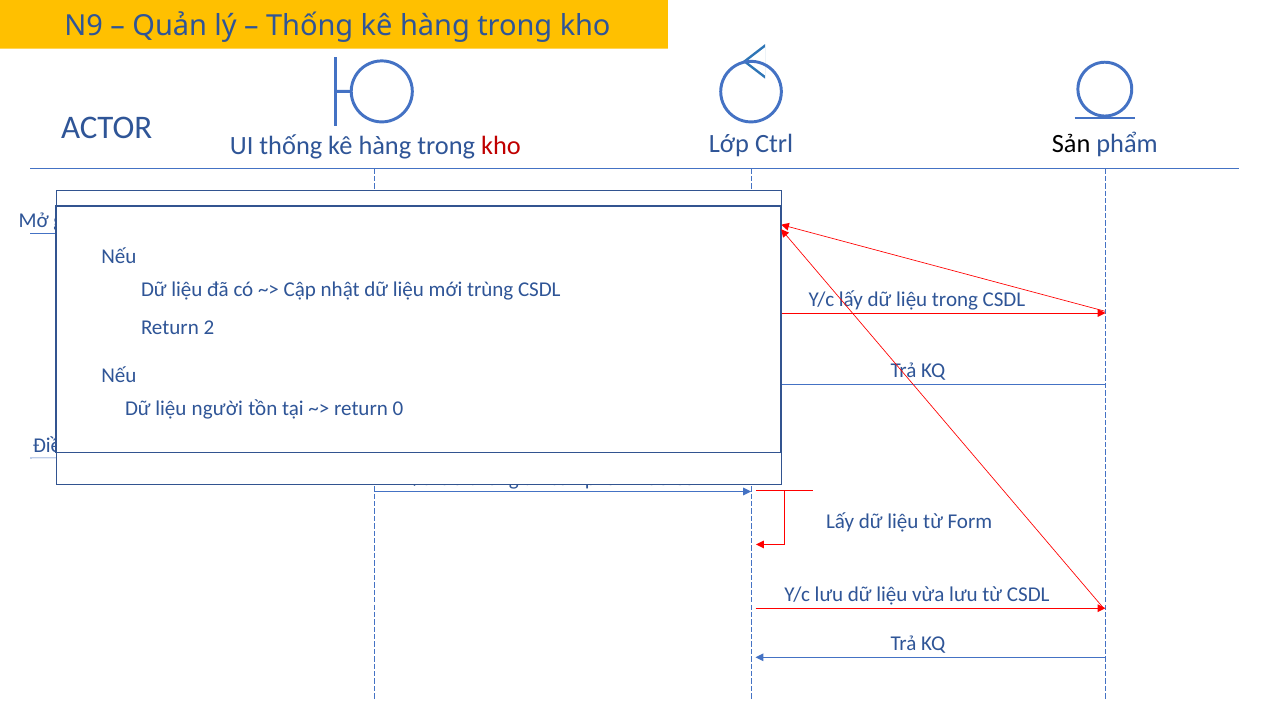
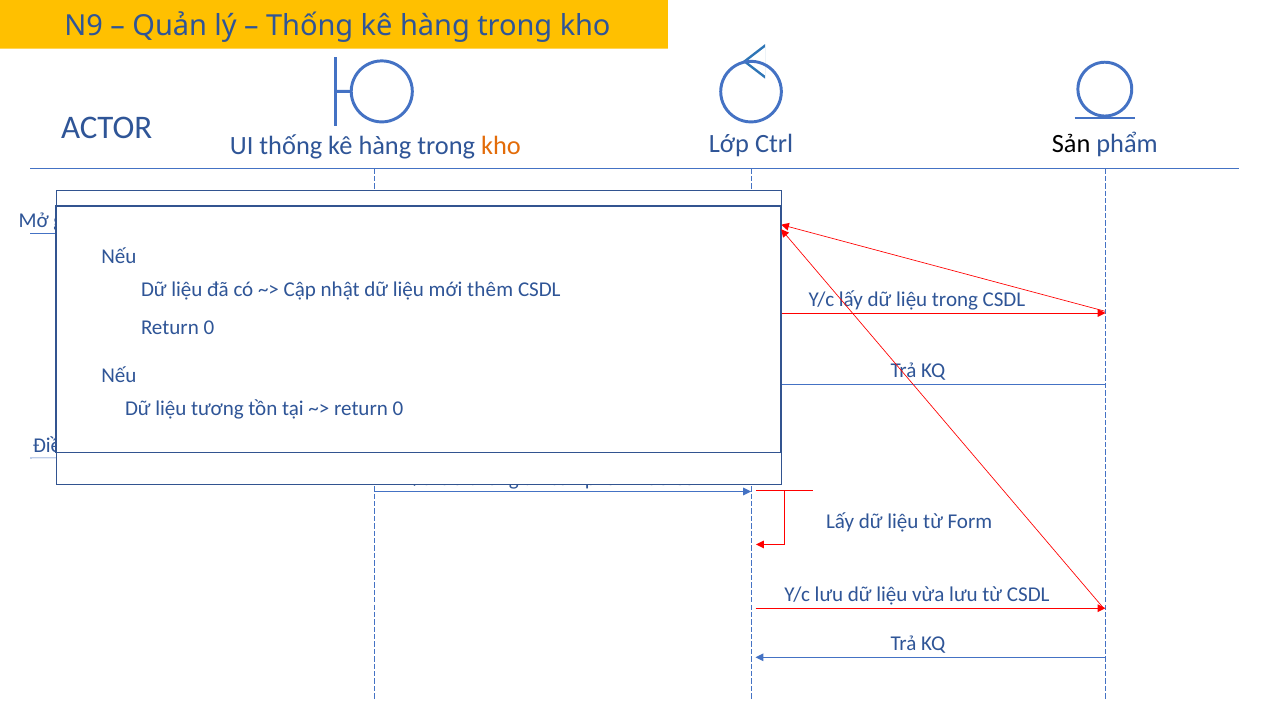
kho colour: red -> orange (501, 146)
trùng: trùng -> thêm (490, 290)
2: 2 -> 0 (209, 328)
người: người -> tương (217, 409)
